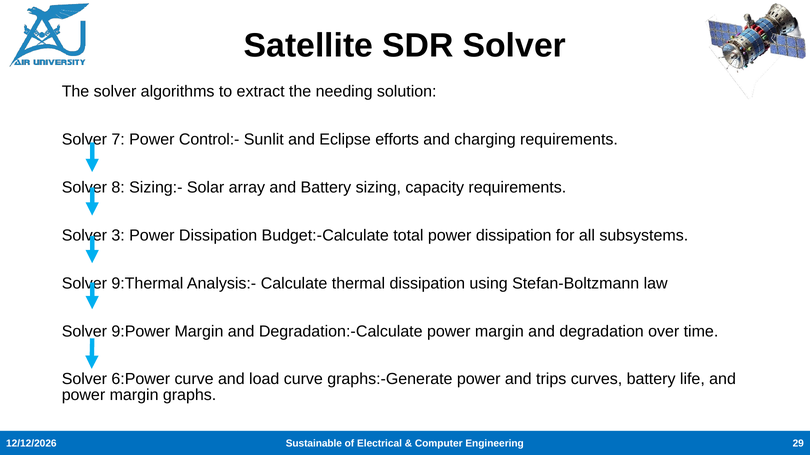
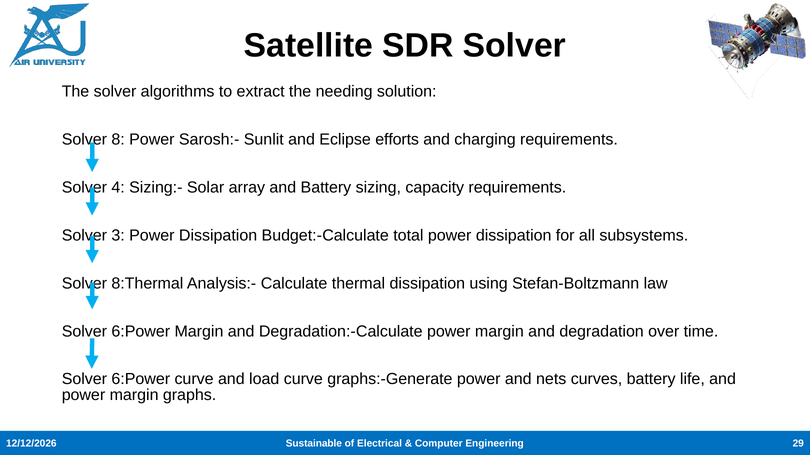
7: 7 -> 8 (118, 140)
Control:-: Control:- -> Sarosh:- (209, 140)
8: 8 -> 4 (118, 188)
9:Thermal: 9:Thermal -> 8:Thermal (147, 284)
9:Power: 9:Power -> 6:Power (141, 332)
trips: trips -> nets (551, 380)
